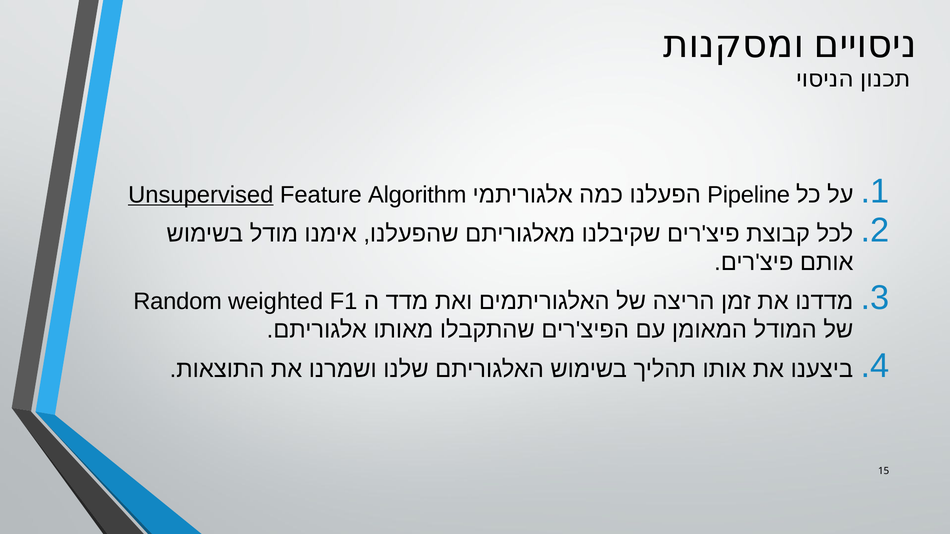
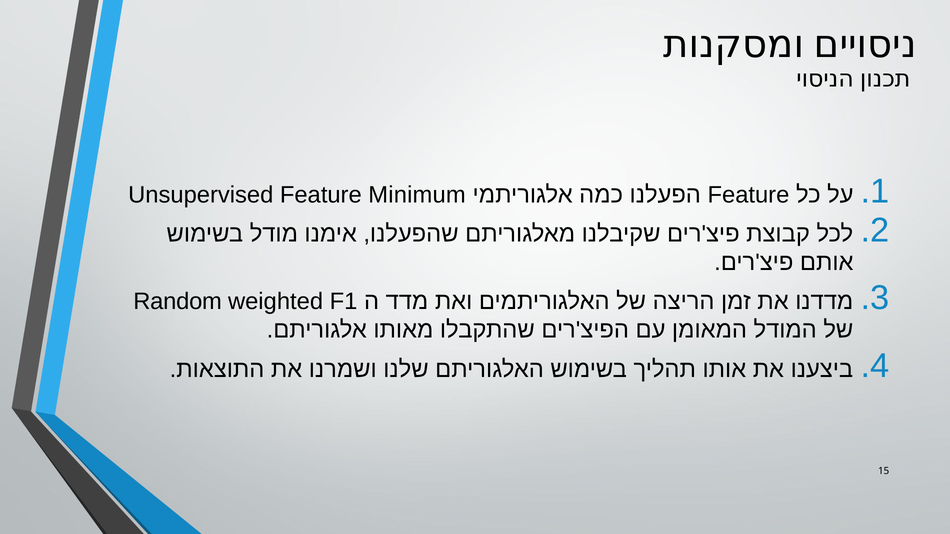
Unsupervised underline: present -> none (201, 195)
Algorithm: Algorithm -> Minimum (417, 195)
Pipeline: Pipeline -> Feature (748, 195)
